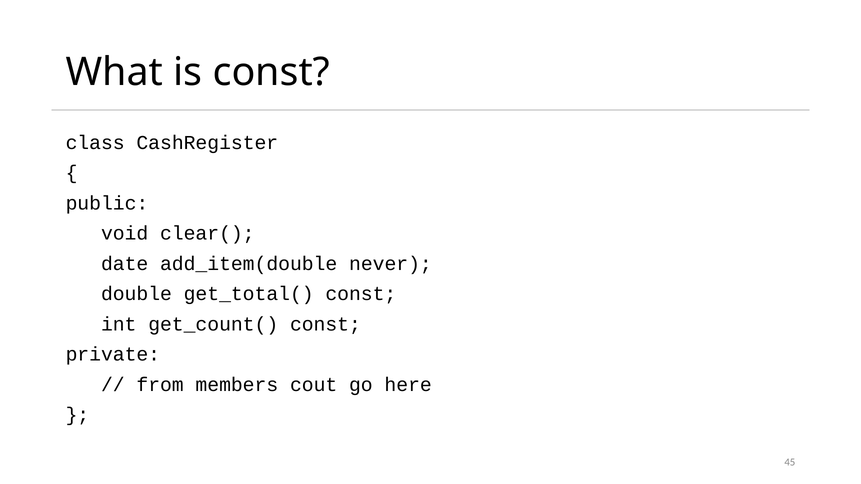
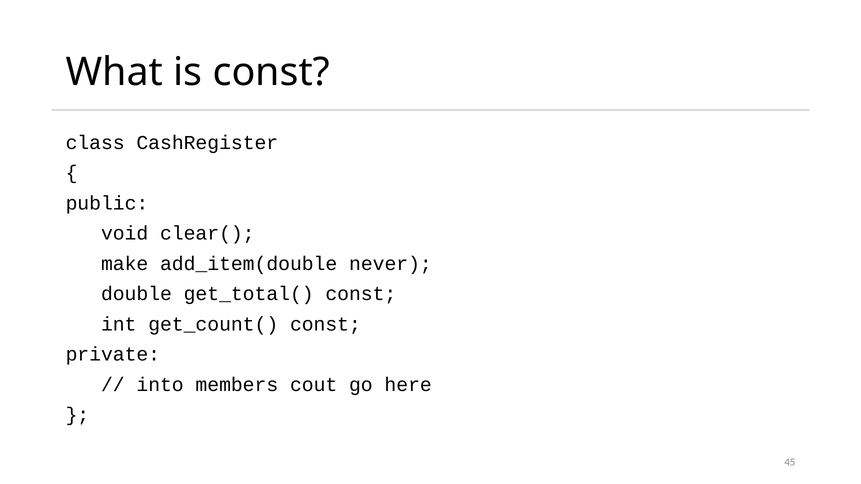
date: date -> make (125, 264)
from: from -> into (160, 385)
